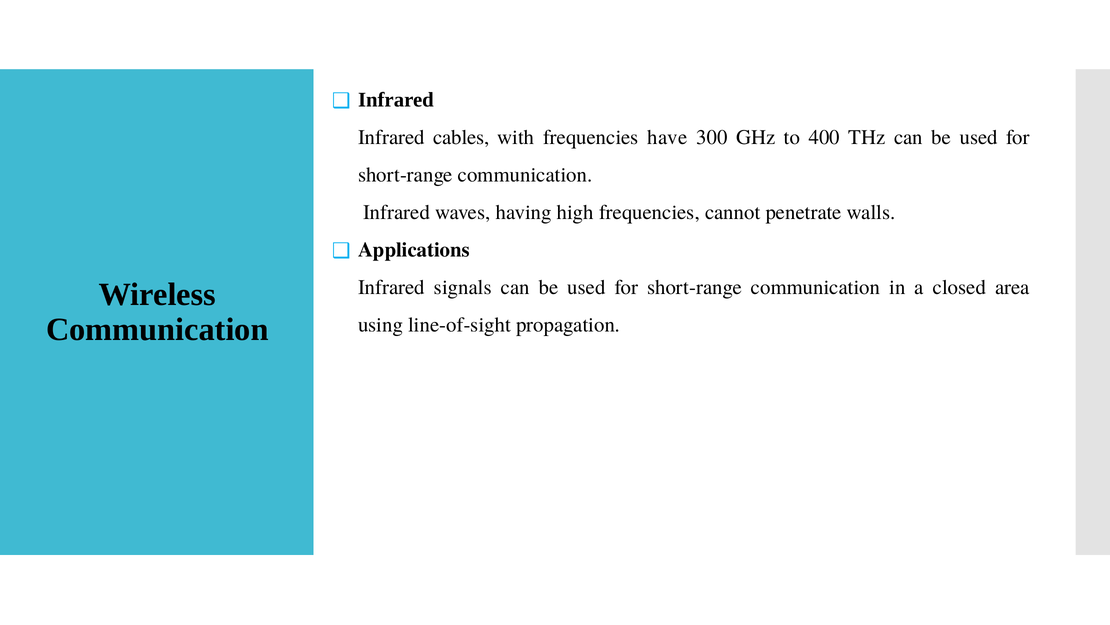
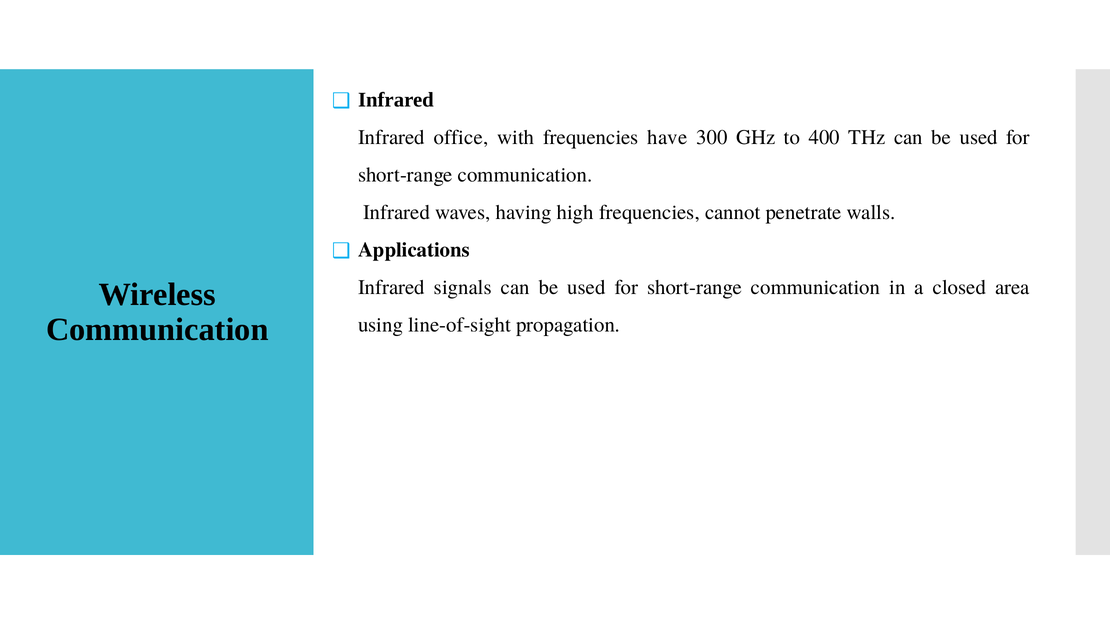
cables: cables -> office (461, 137)
